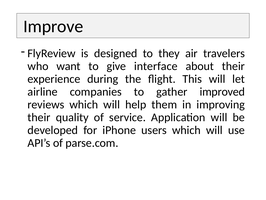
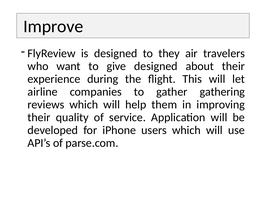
give interface: interface -> designed (156, 66)
improved: improved -> gathering (222, 92)
